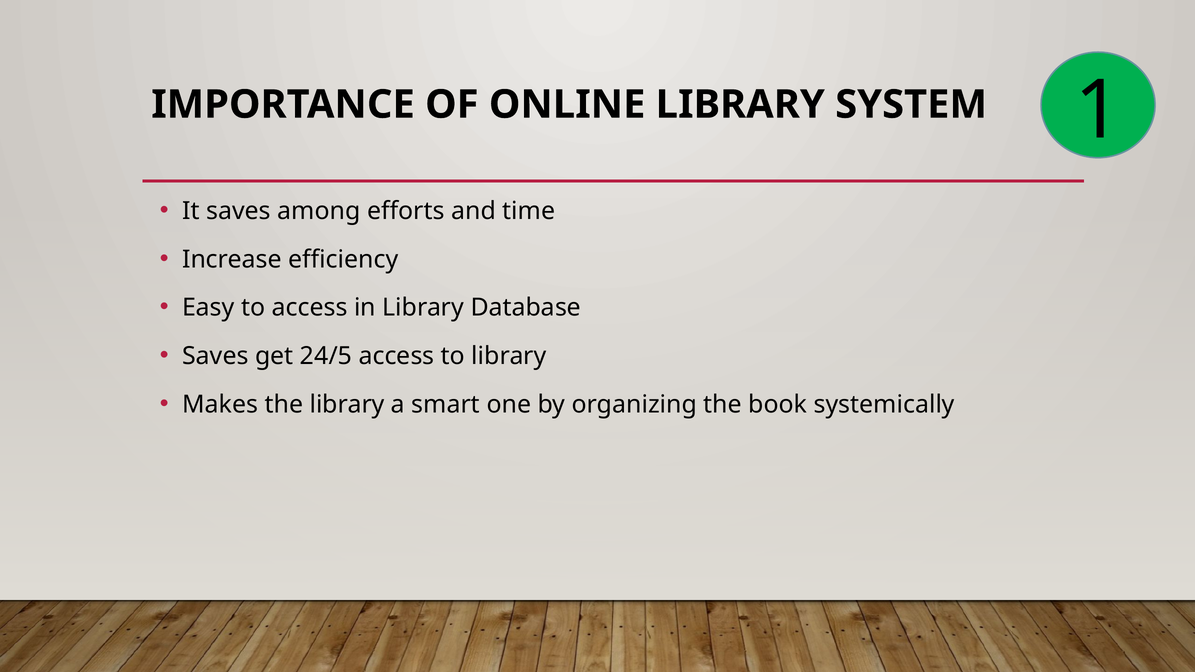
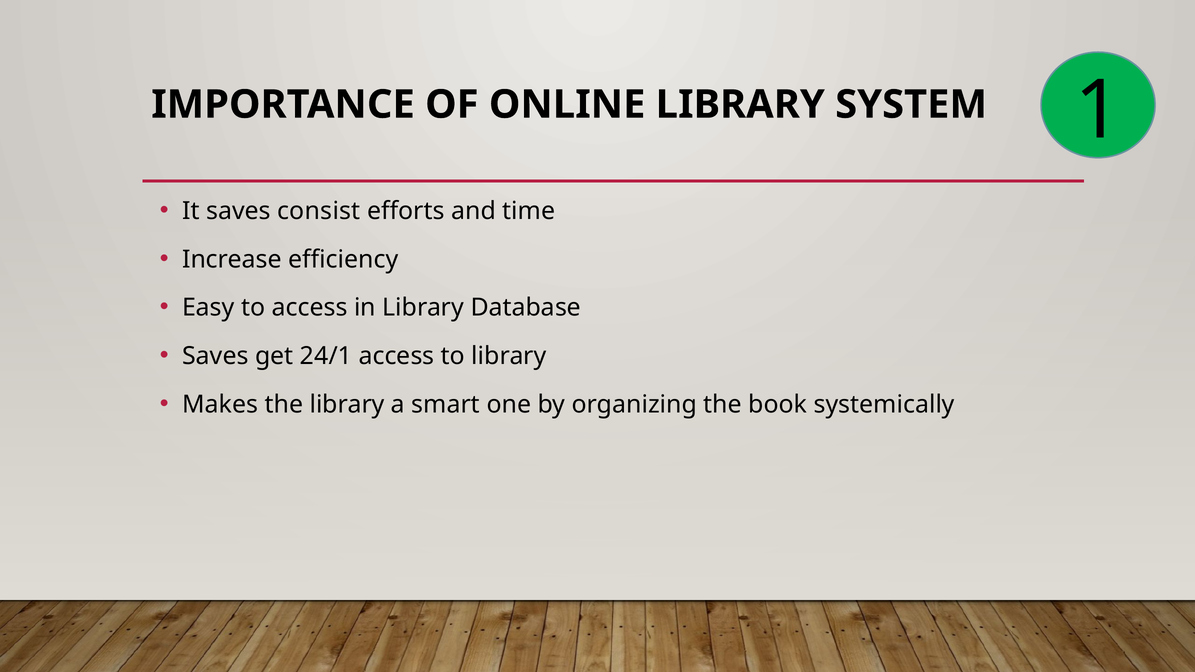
among: among -> consist (319, 211)
24/5: 24/5 -> 24/1 (326, 356)
